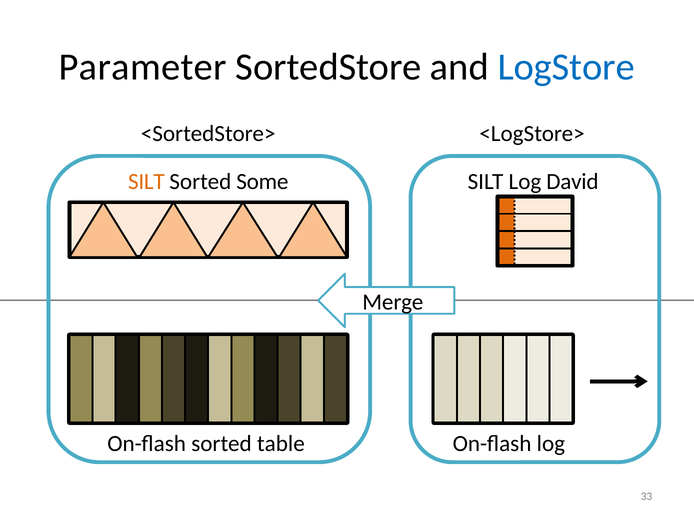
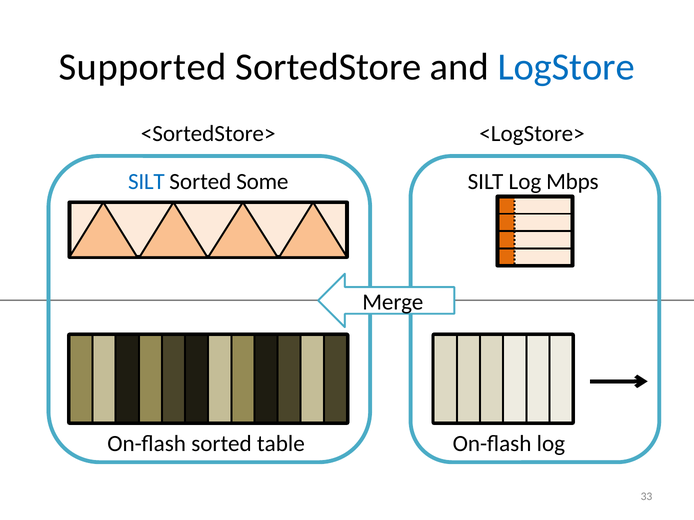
Parameter: Parameter -> Supported (143, 67)
SILT colour: orange -> blue (146, 182)
David: David -> Mbps (572, 182)
